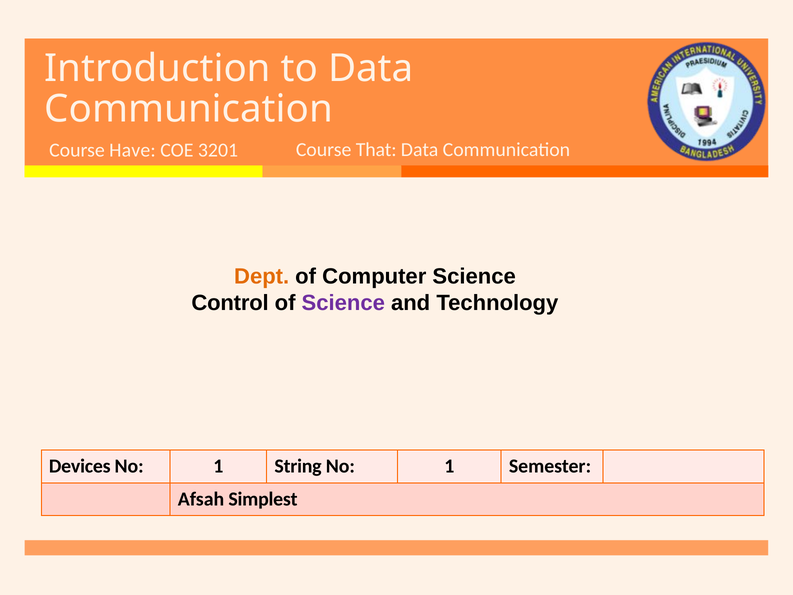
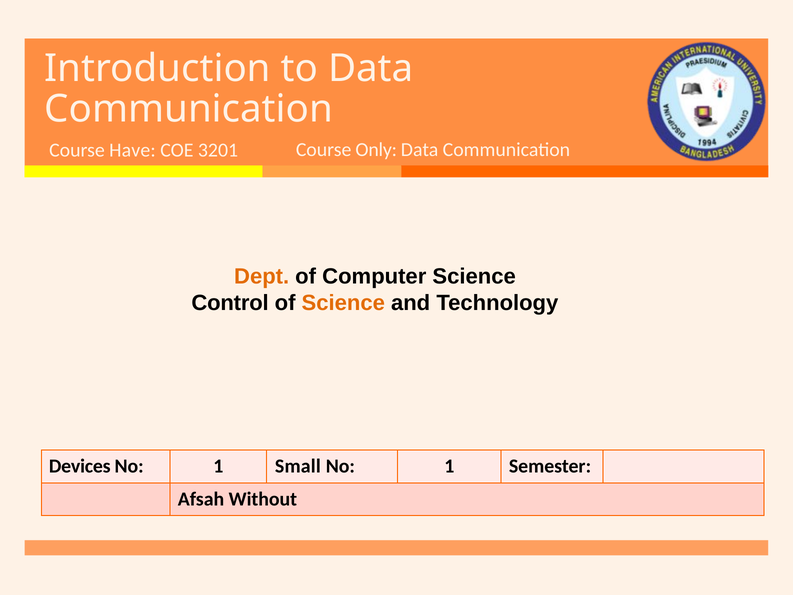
That: That -> Only (376, 150)
Science colour: purple -> orange (343, 303)
String: String -> Small (298, 466)
Simplest: Simplest -> Without (263, 499)
